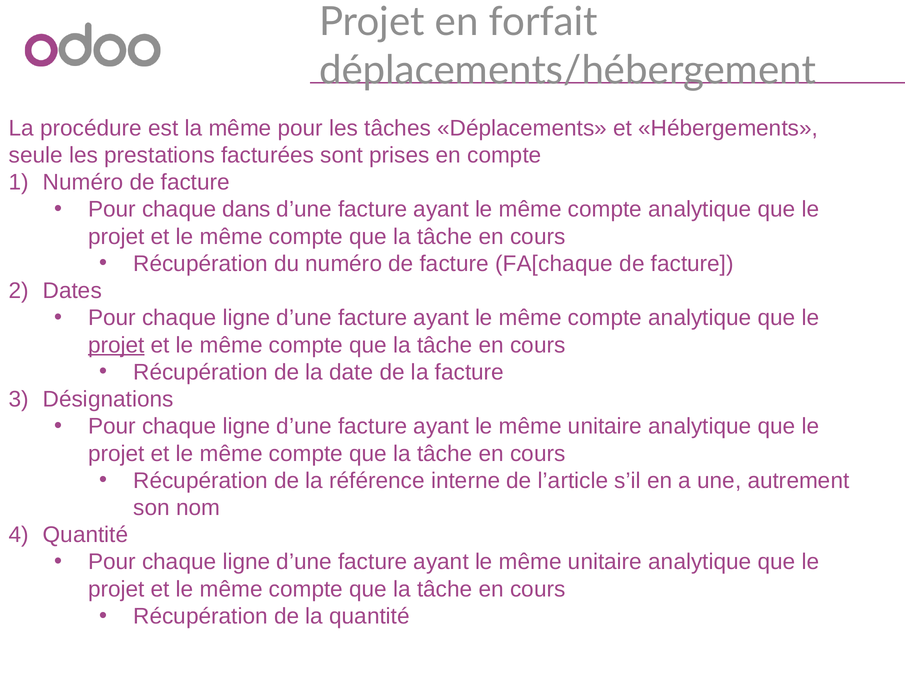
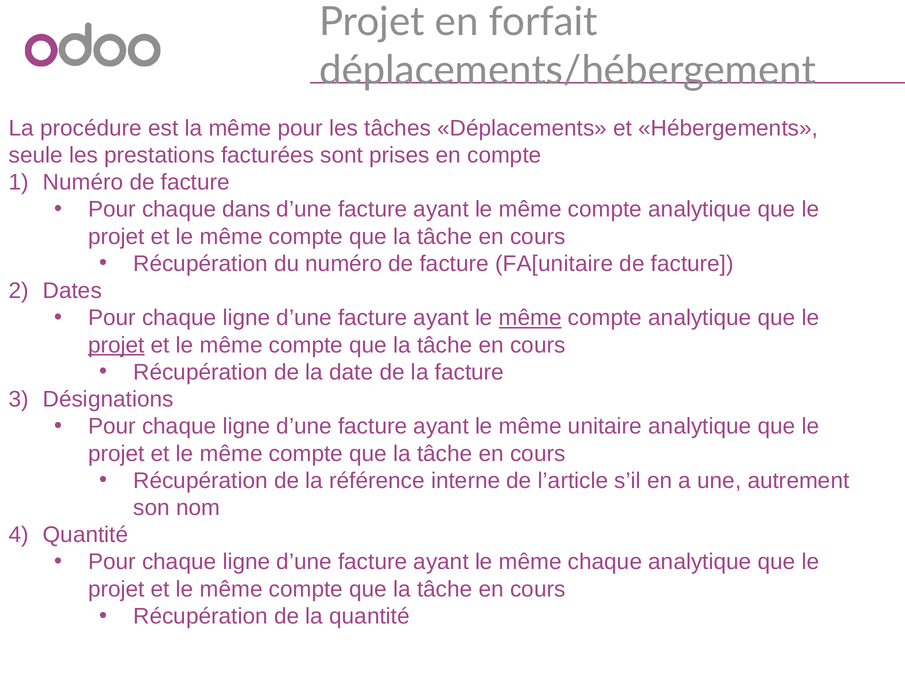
FA[chaque: FA[chaque -> FA[unitaire (554, 264)
même underline: none -> present (530, 318)
unitaire: unitaire -> chaque (605, 563)
